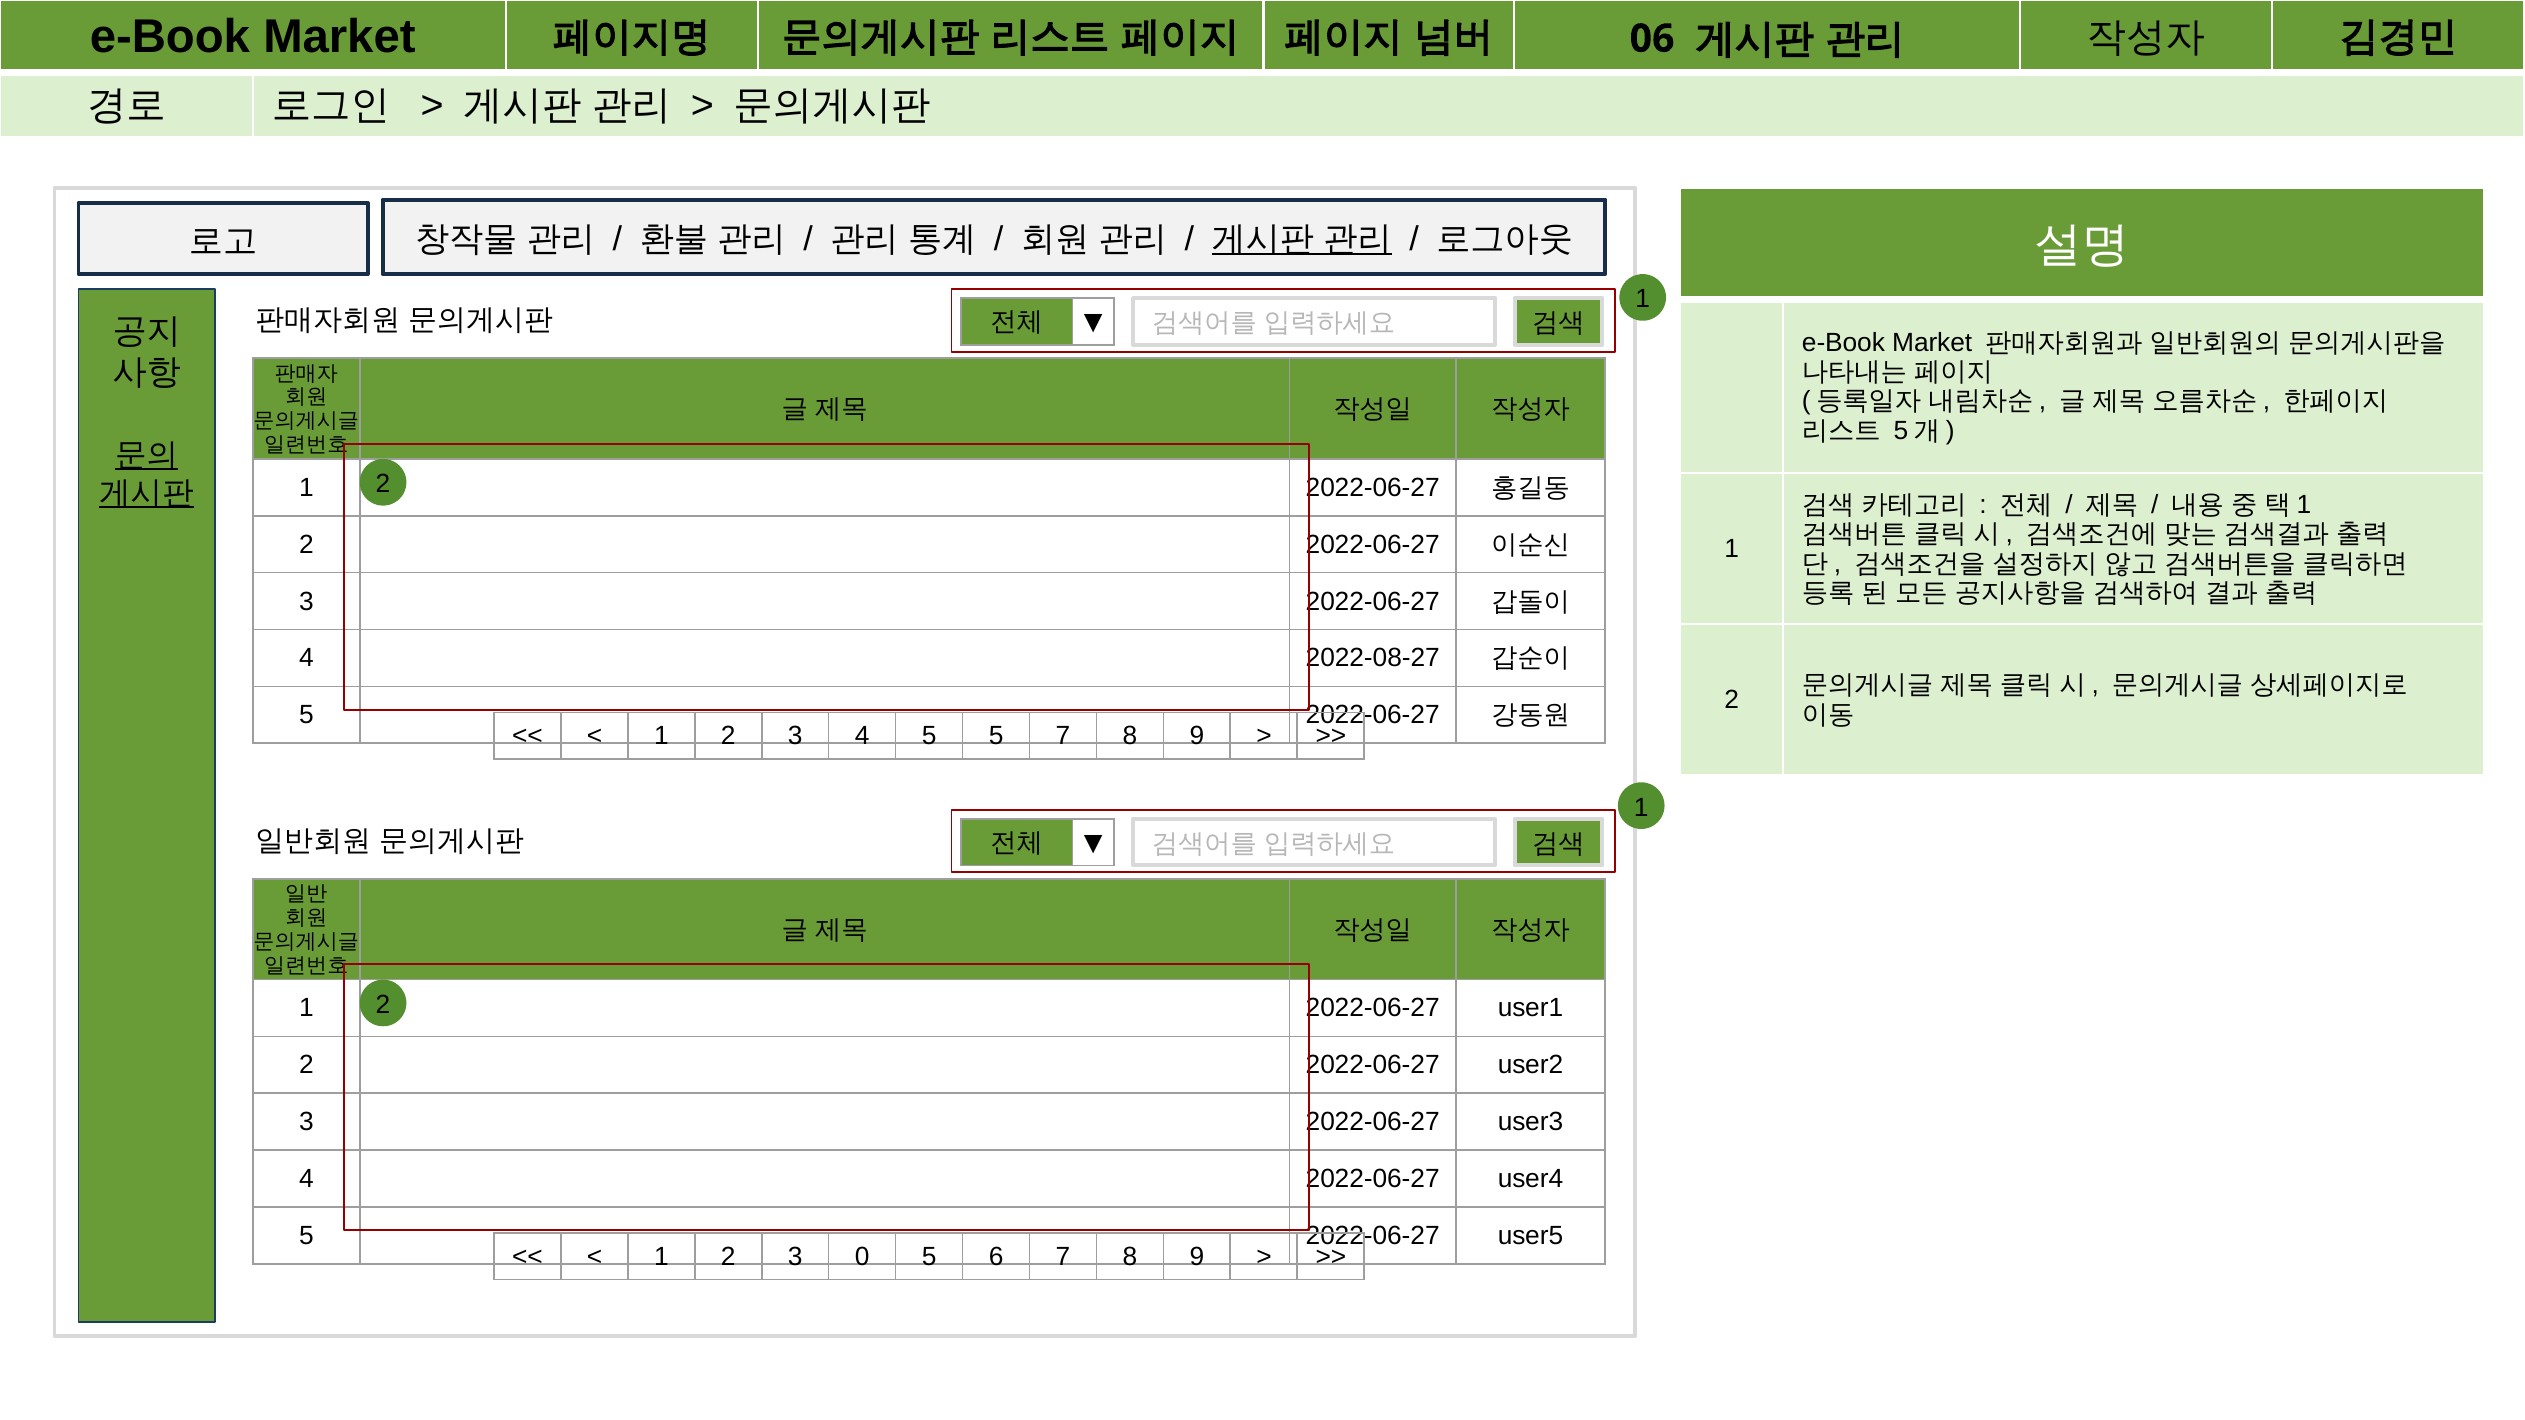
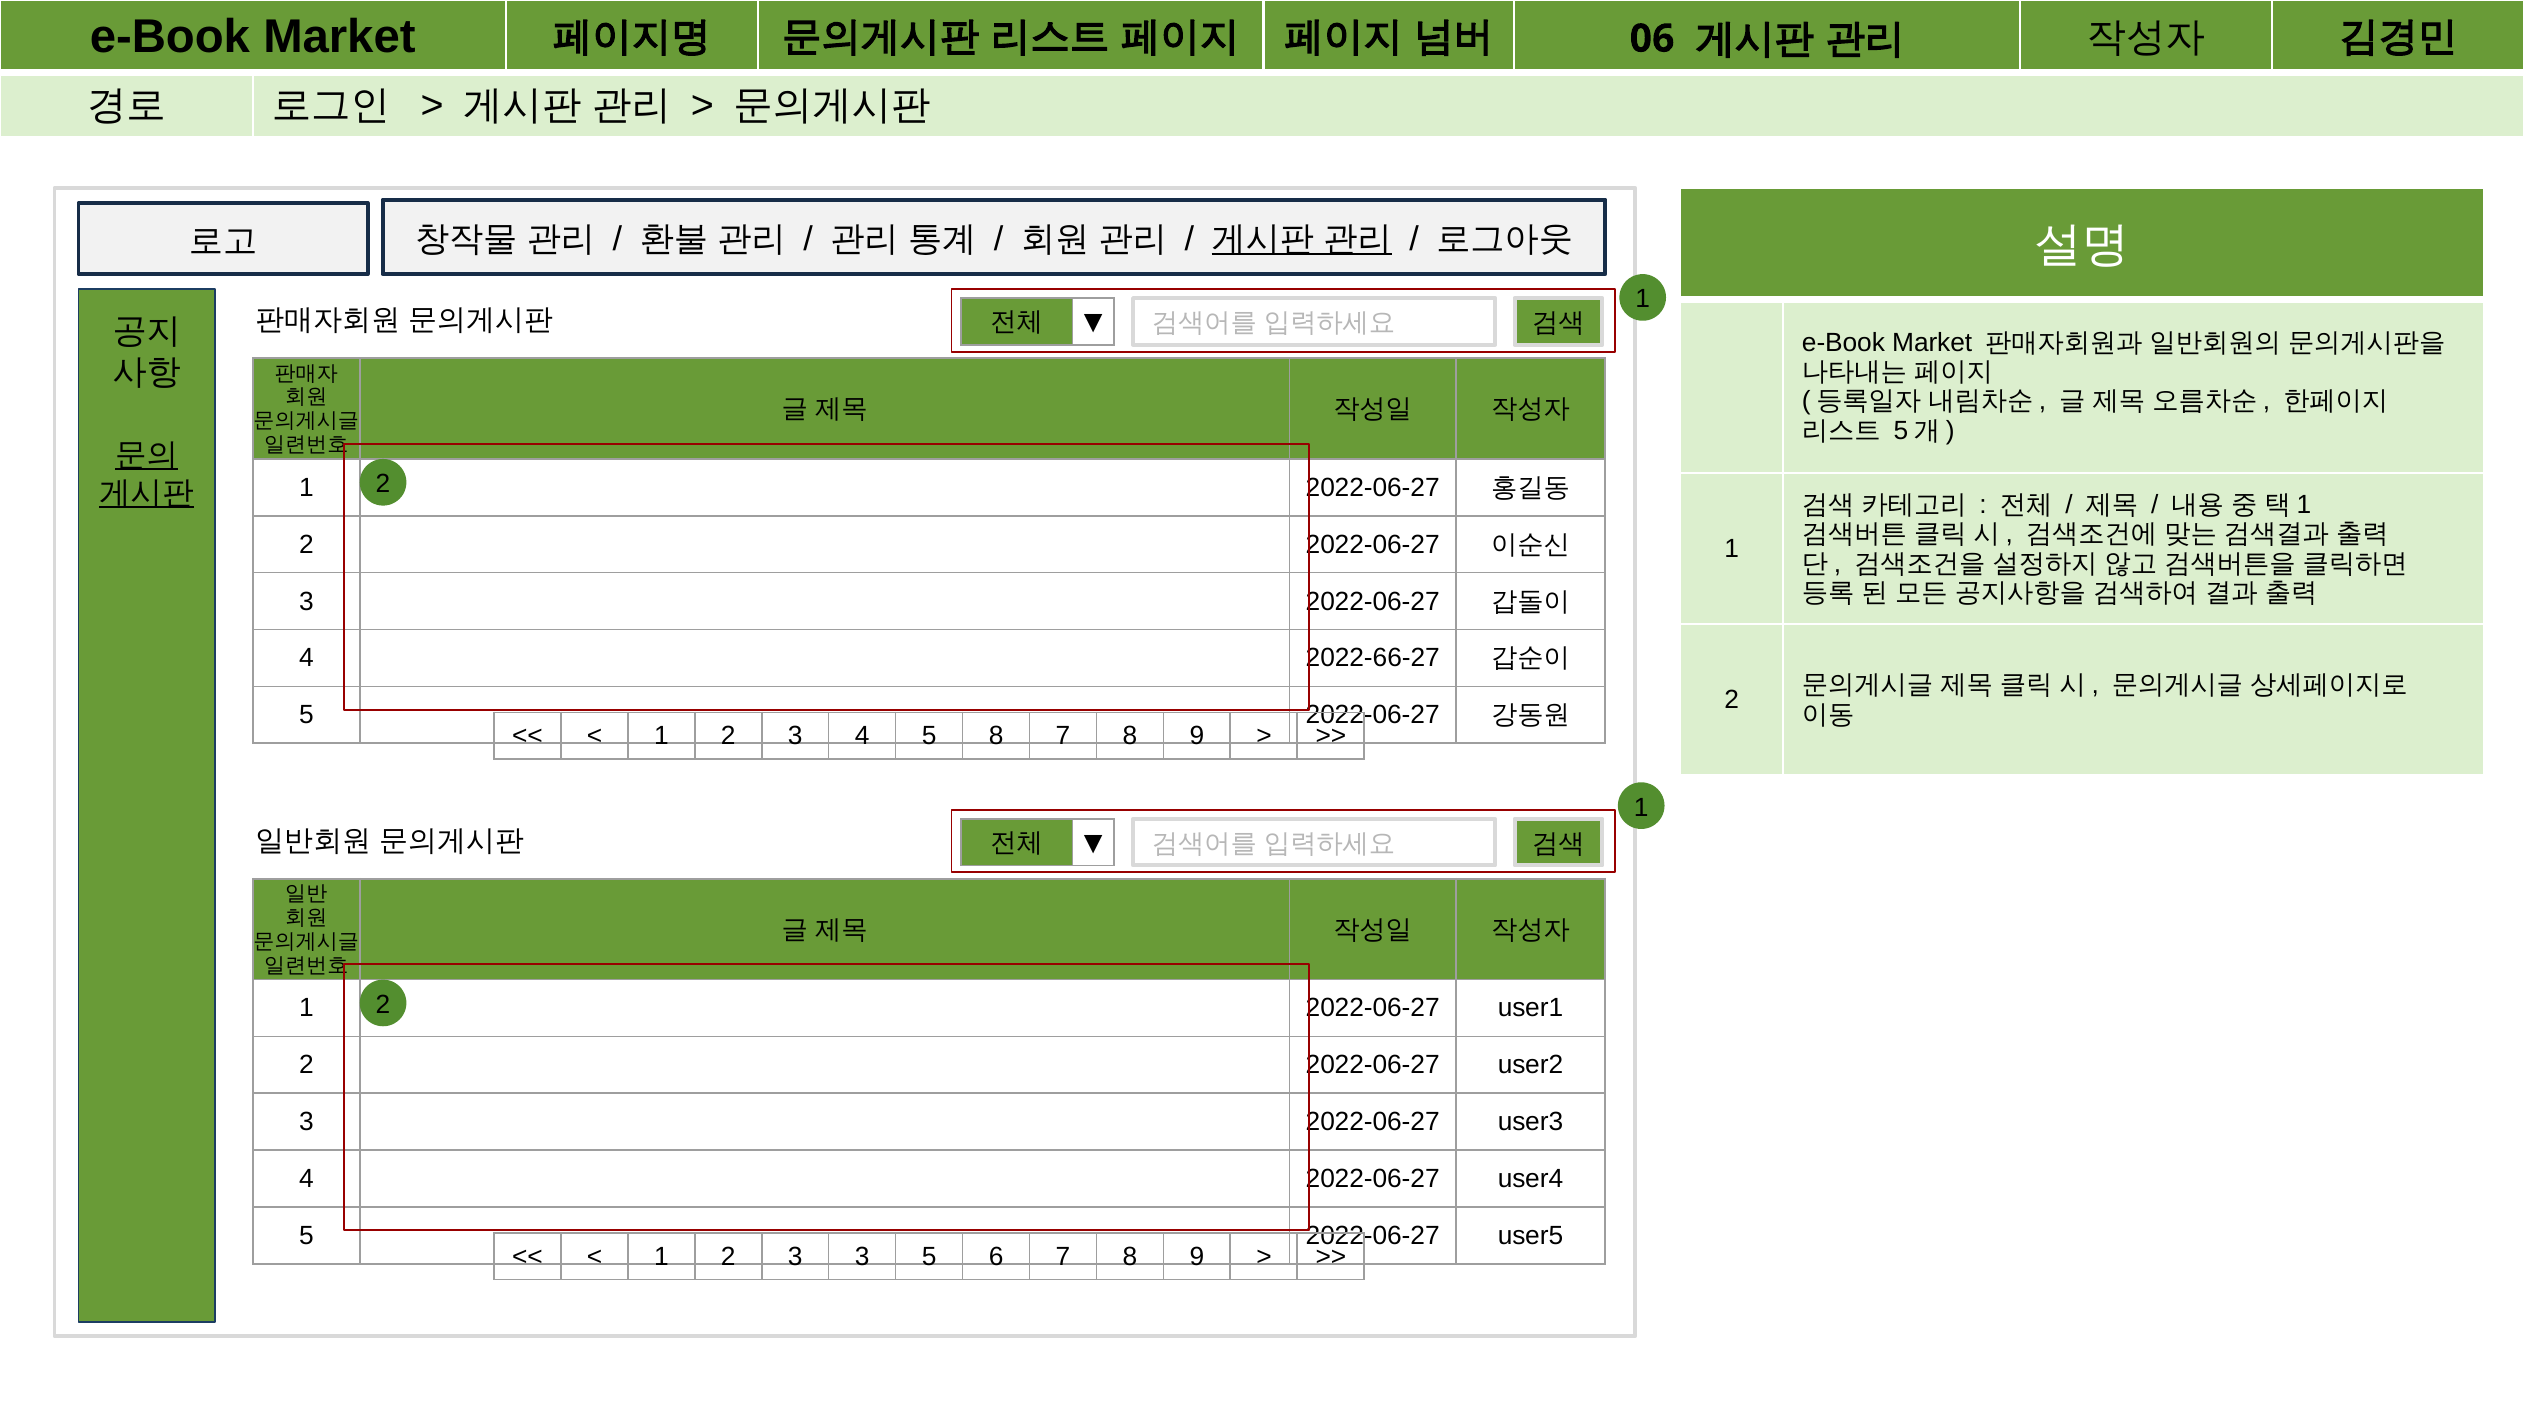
2022-08-27: 2022-08-27 -> 2022-66-27 (1373, 658)
5 5: 5 -> 8 (996, 736)
3 0: 0 -> 3 (862, 1257)
